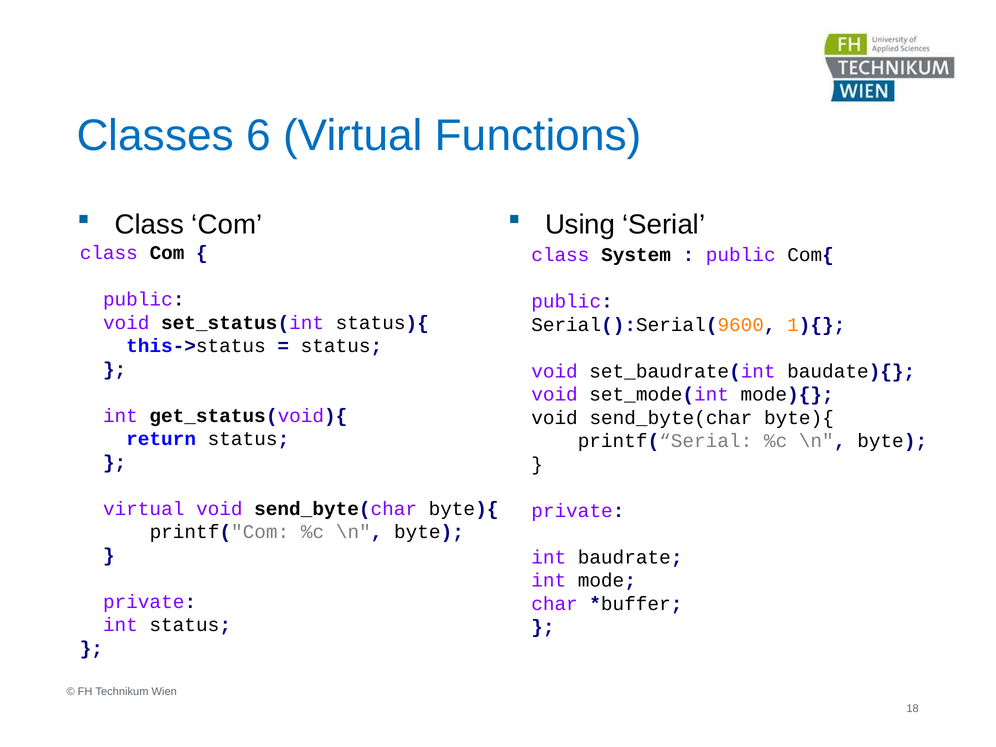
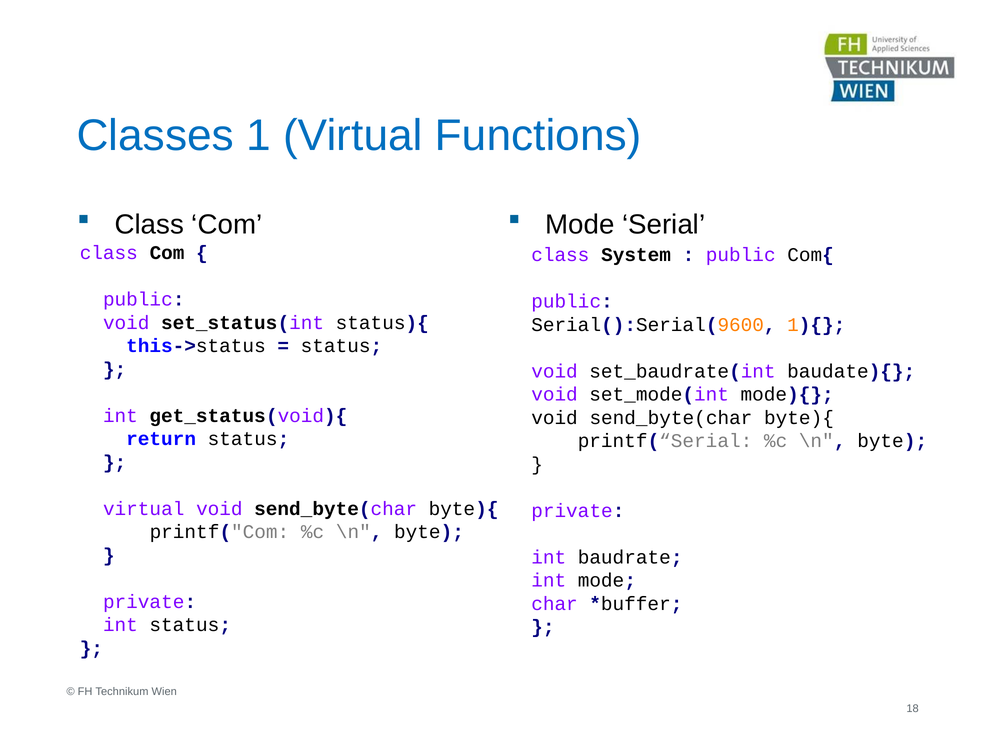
6: 6 -> 1 (259, 136)
Using: Using -> Mode (580, 224)
